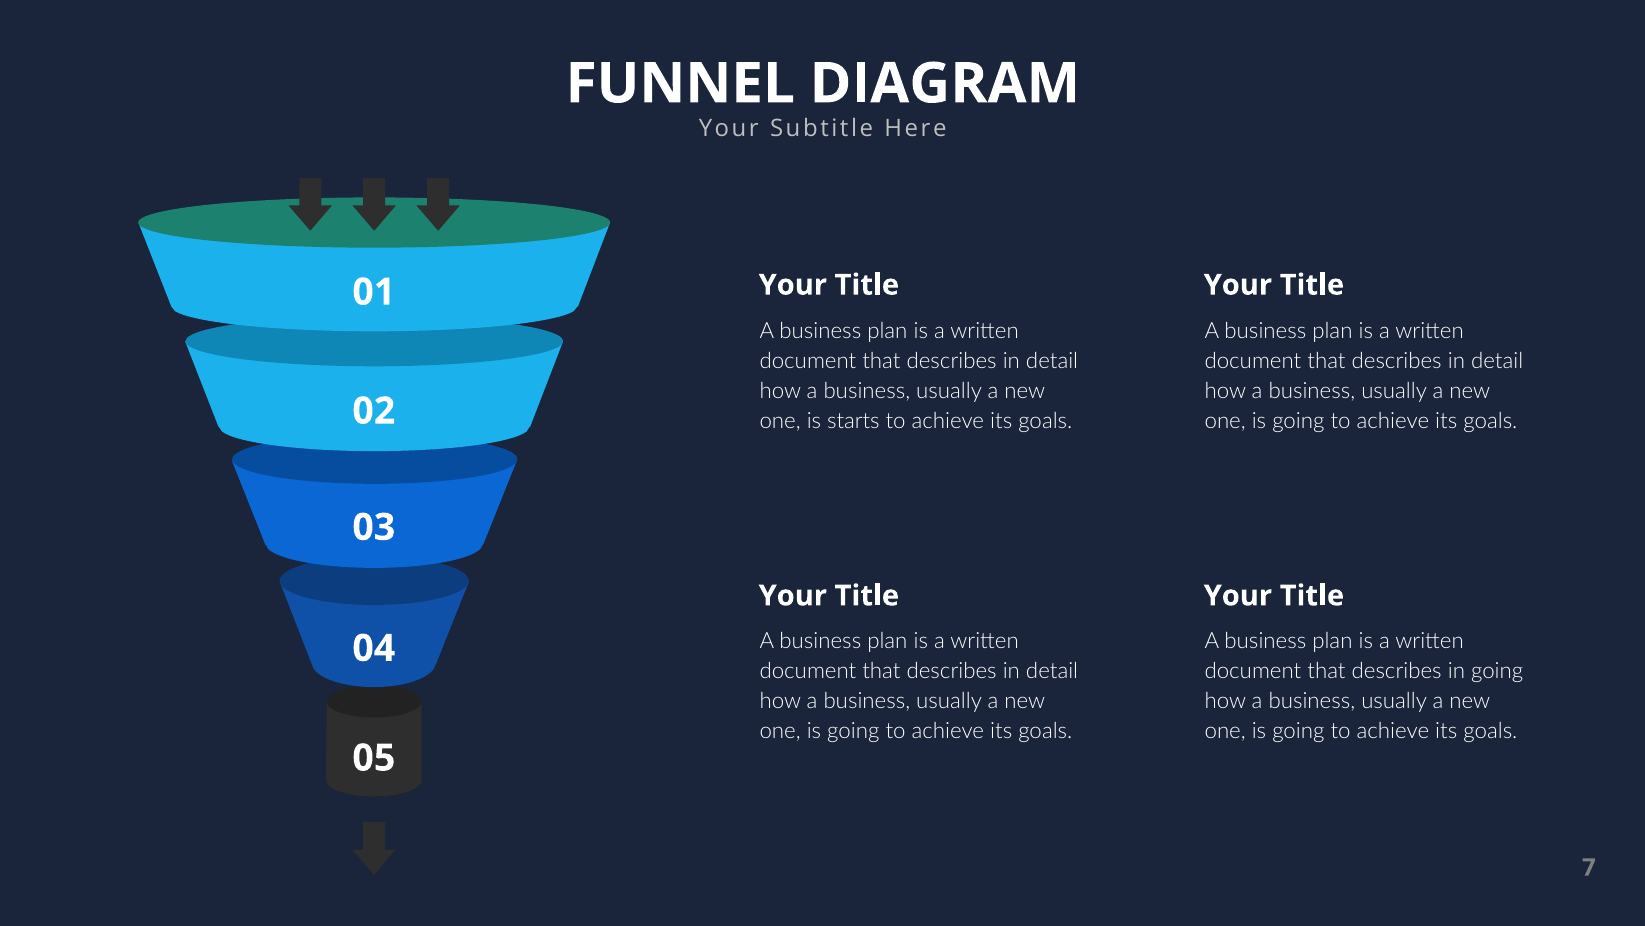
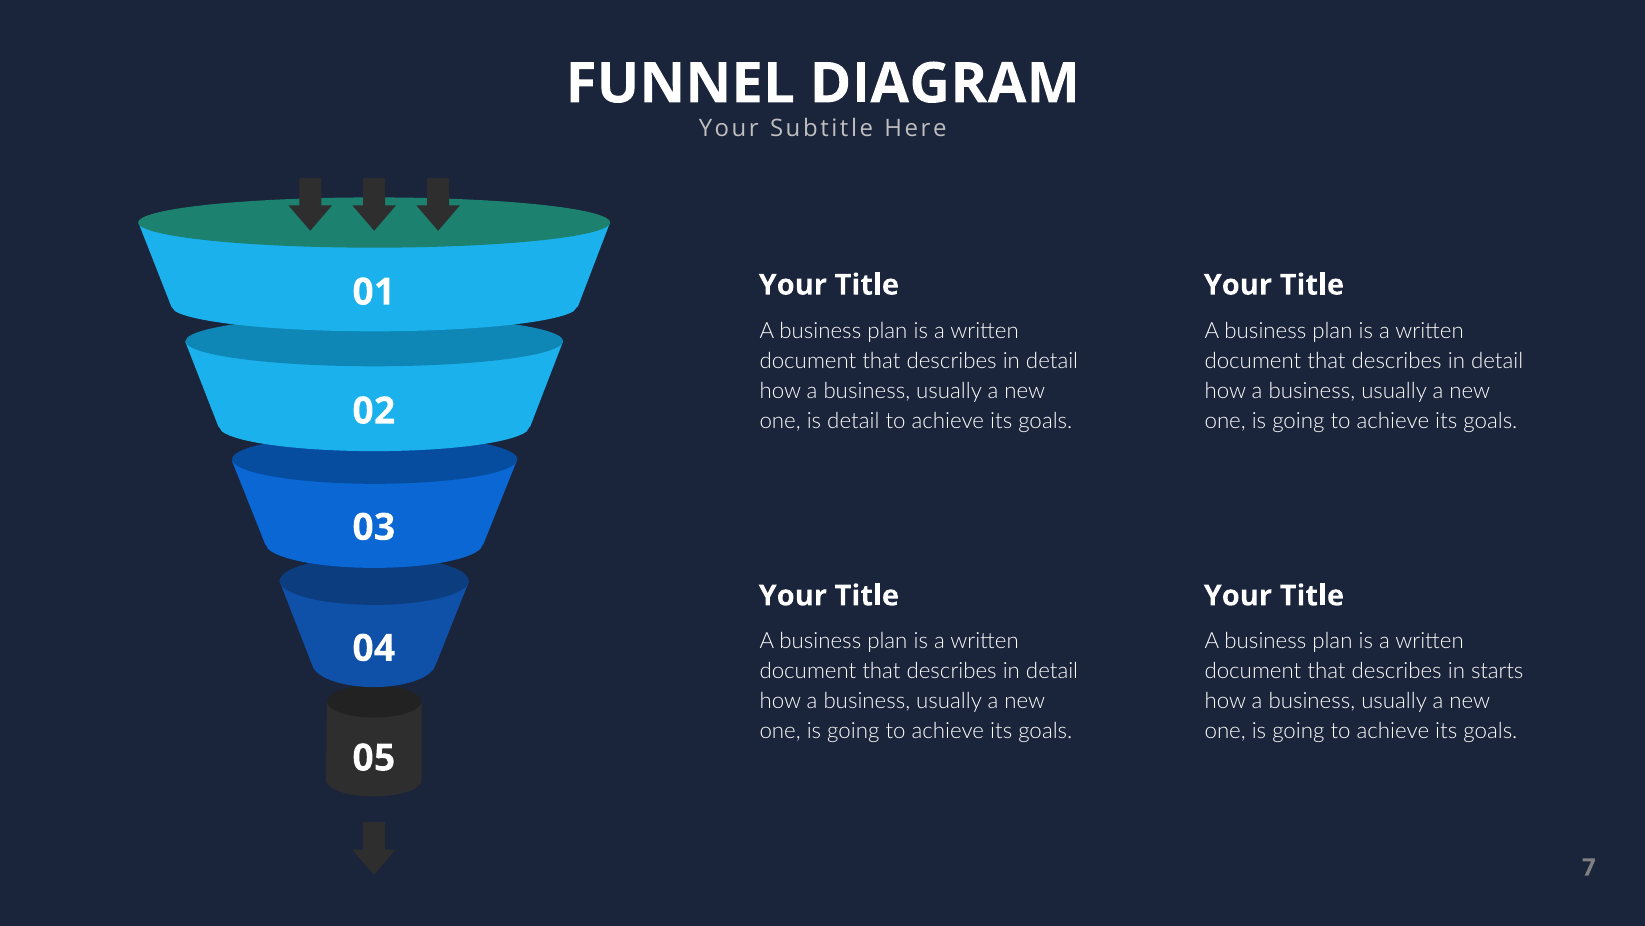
is starts: starts -> detail (853, 420)
in going: going -> starts (1497, 671)
